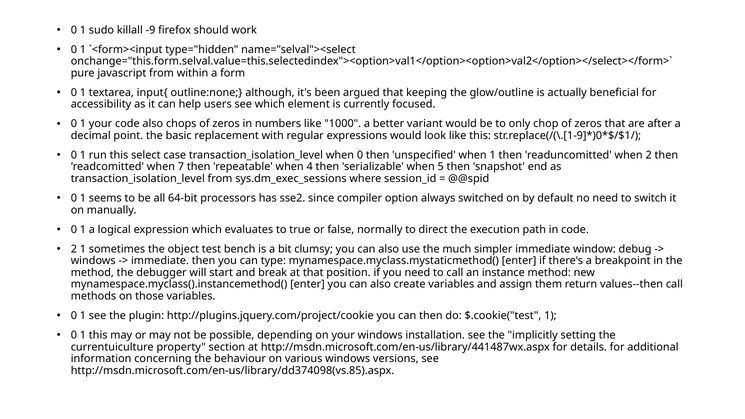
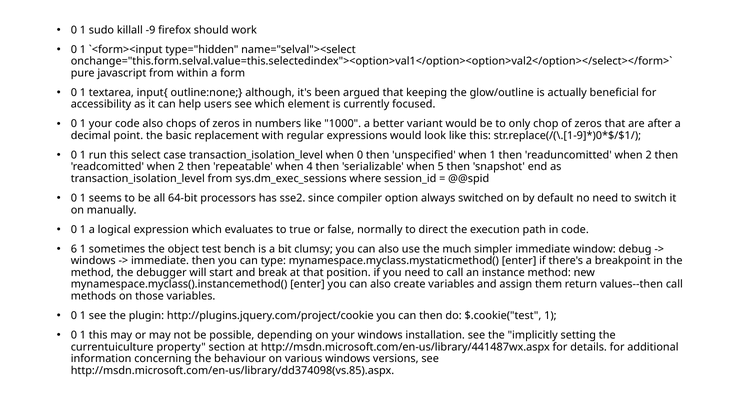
readcomitted when 7: 7 -> 2 (181, 167)
2: 2 -> 6 (74, 249)
